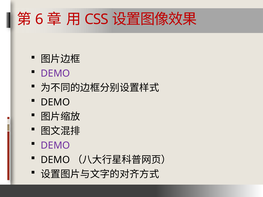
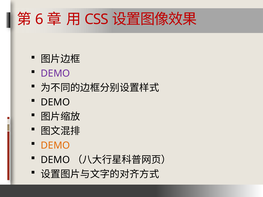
DEMO colour: purple -> orange (55, 146)
